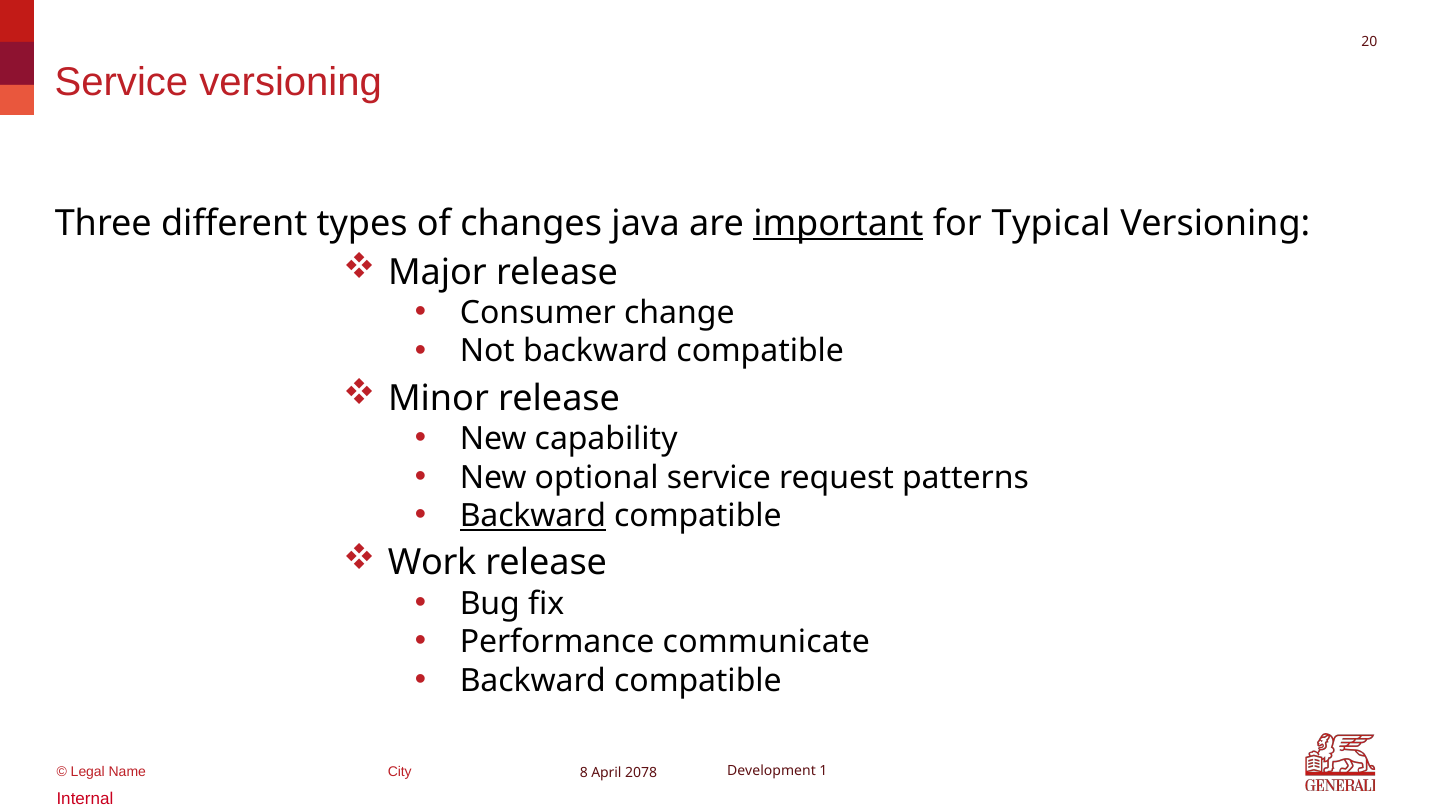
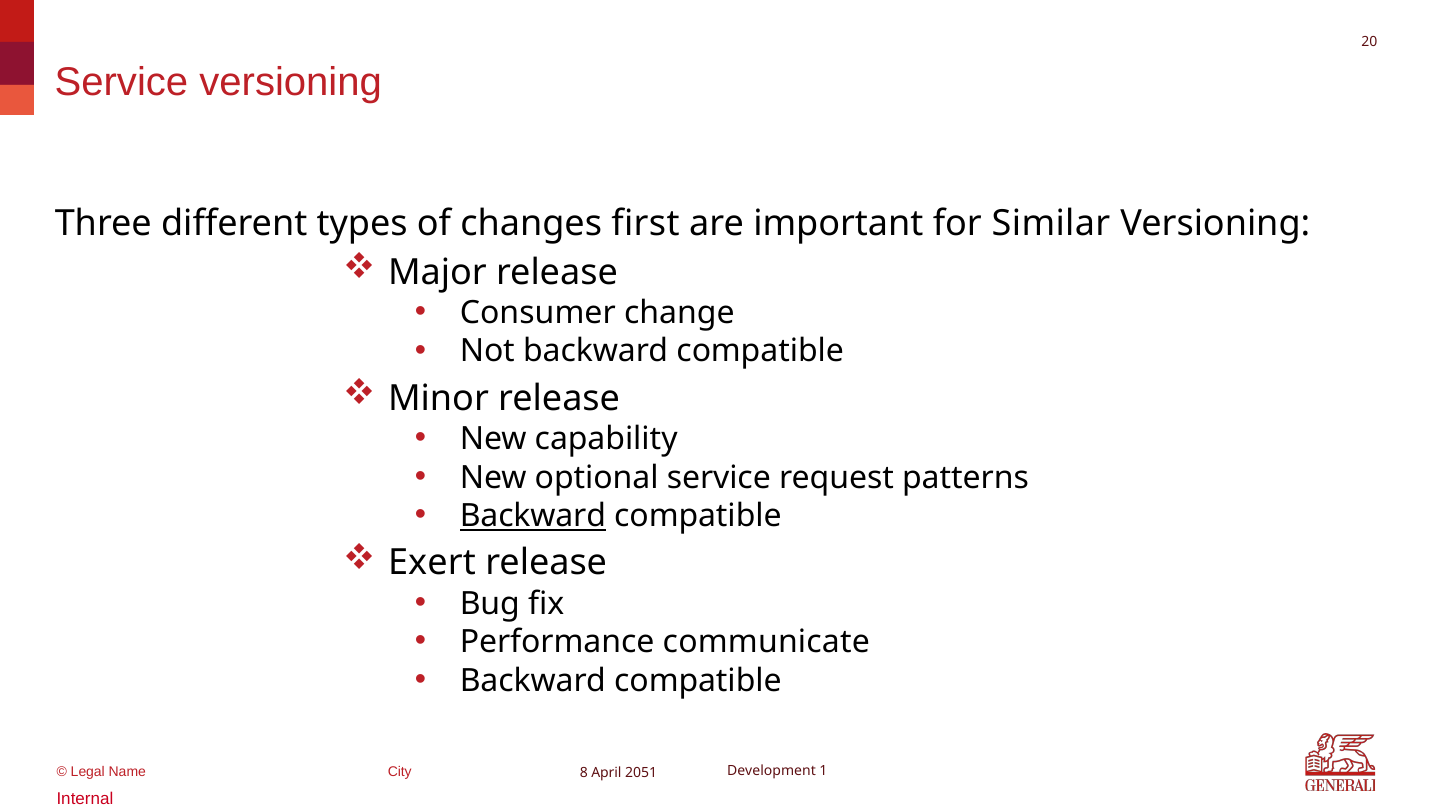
java: java -> first (645, 223)
important underline: present -> none (838, 223)
Typical: Typical -> Similar (1051, 223)
Work: Work -> Exert (432, 563)
2078: 2078 -> 2051 (641, 773)
